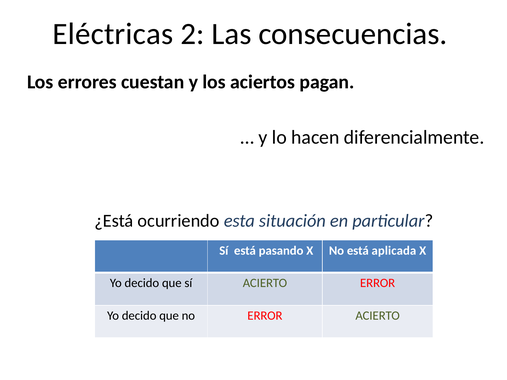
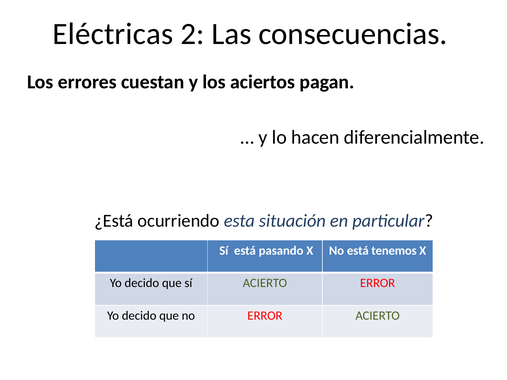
aplicada: aplicada -> tenemos (394, 251)
